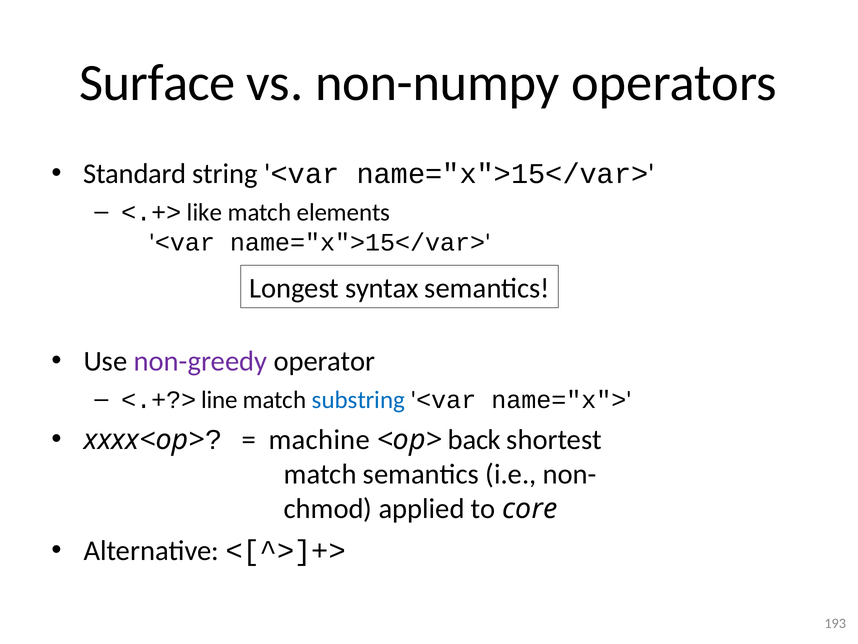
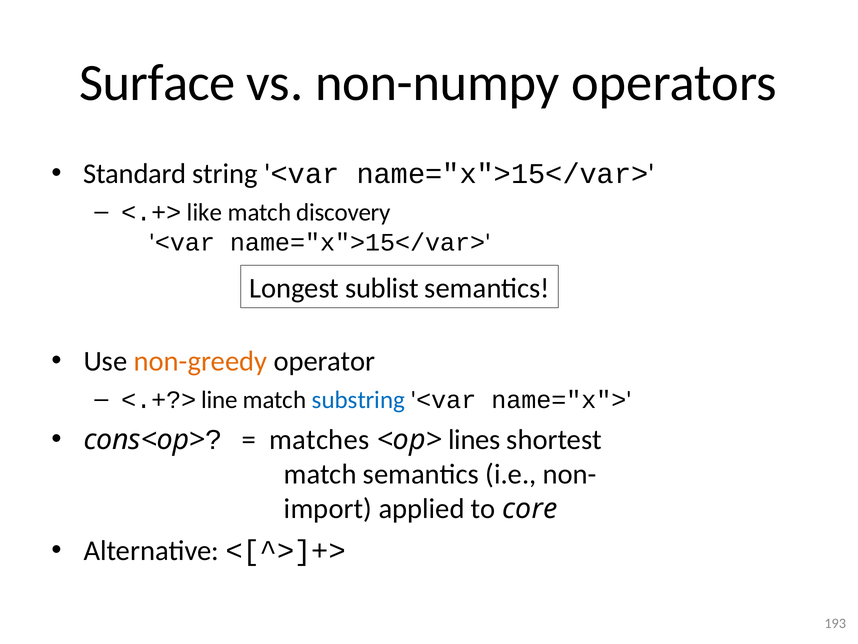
elements: elements -> discovery (343, 212)
syntax: syntax -> sublist (382, 288)
non-greedy colour: purple -> orange (201, 361)
xxxx<op>: xxxx<op> -> cons<op> (144, 440)
machine: machine -> matches (319, 440)
back: back -> lines (474, 440)
chmod: chmod -> import (328, 508)
